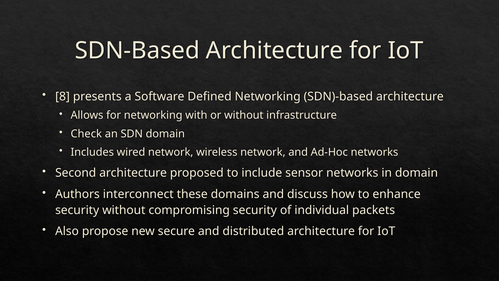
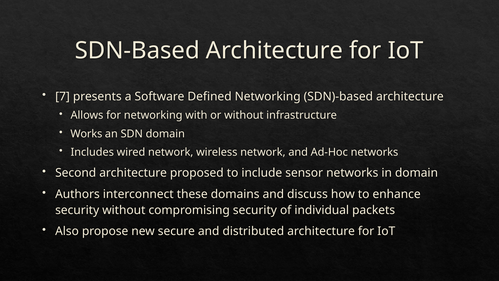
8: 8 -> 7 (63, 96)
Check: Check -> Works (86, 134)
